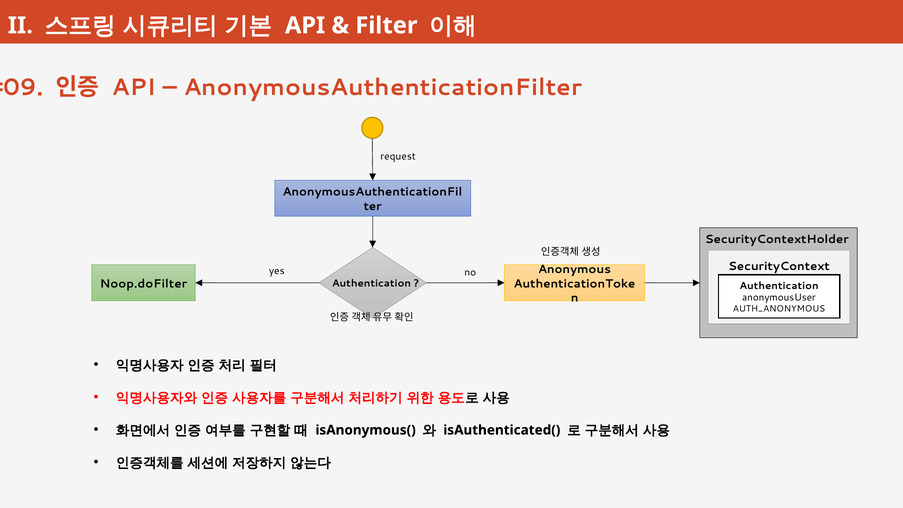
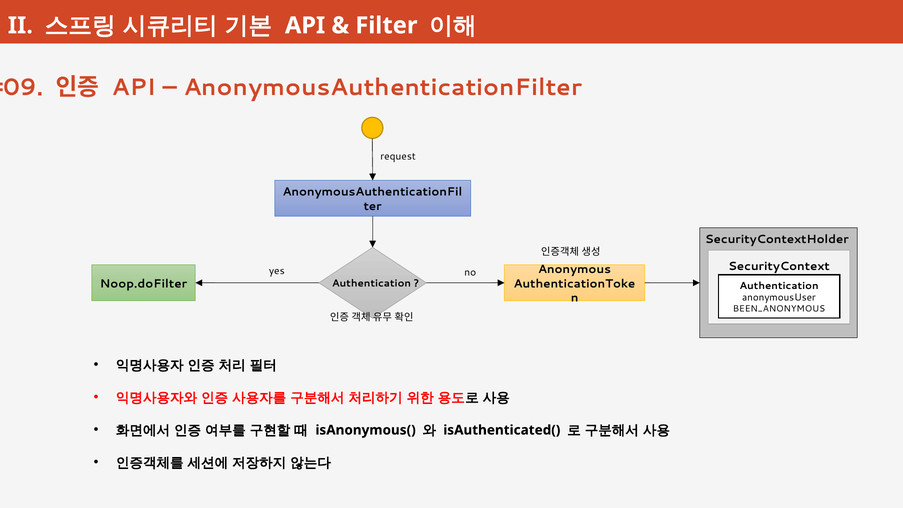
AUTH_ANONYMOUS: AUTH_ANONYMOUS -> BEEN_ANONYMOUS (779, 309)
